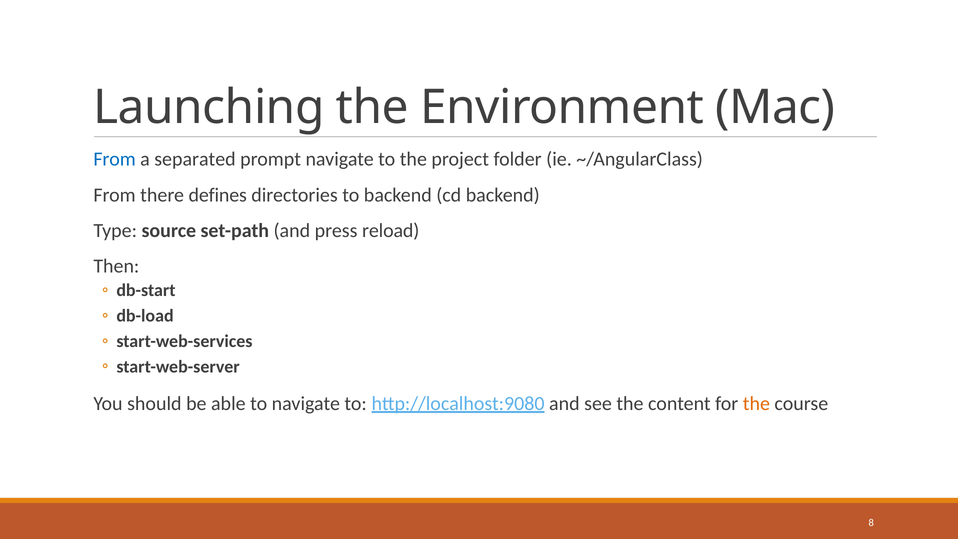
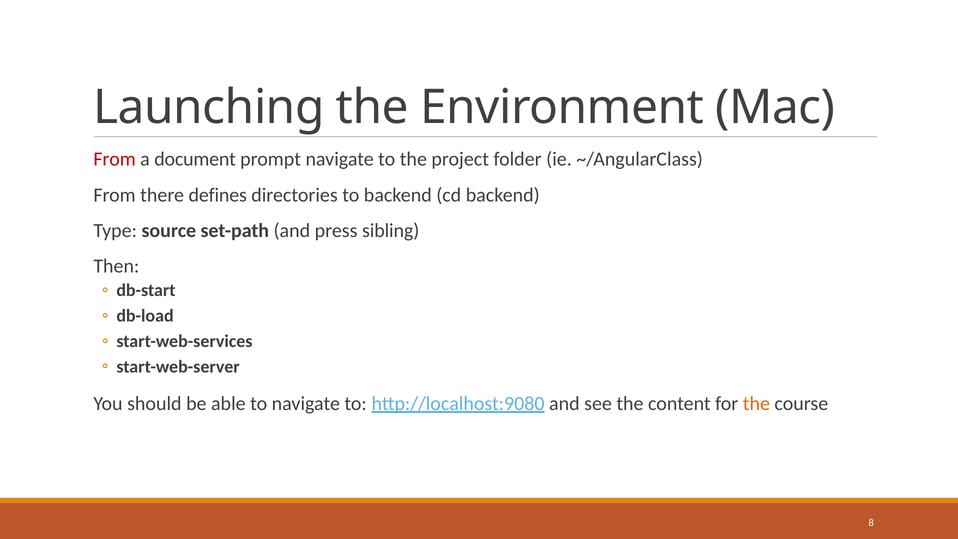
From colour: blue -> red (115, 159)
separated: separated -> document (195, 159)
reload: reload -> sibling (391, 230)
